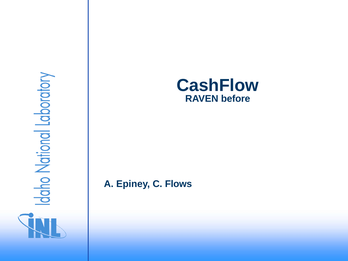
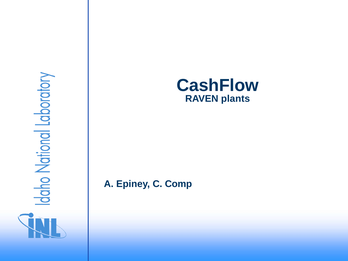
before: before -> plants (236, 99)
Flows: Flows -> Comp (178, 184)
